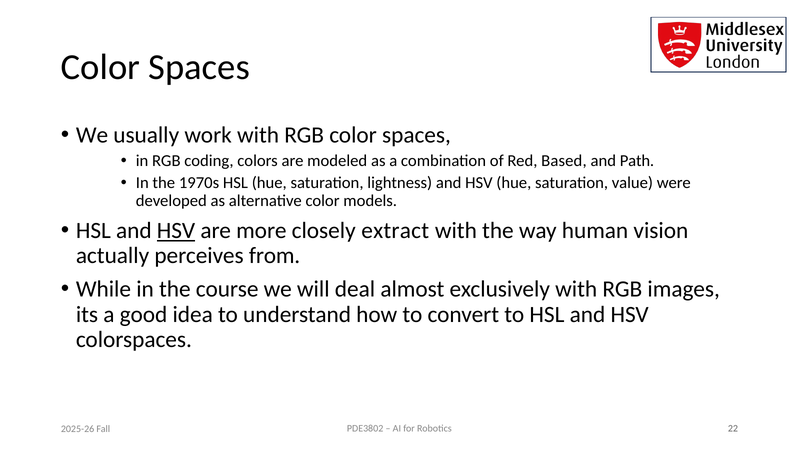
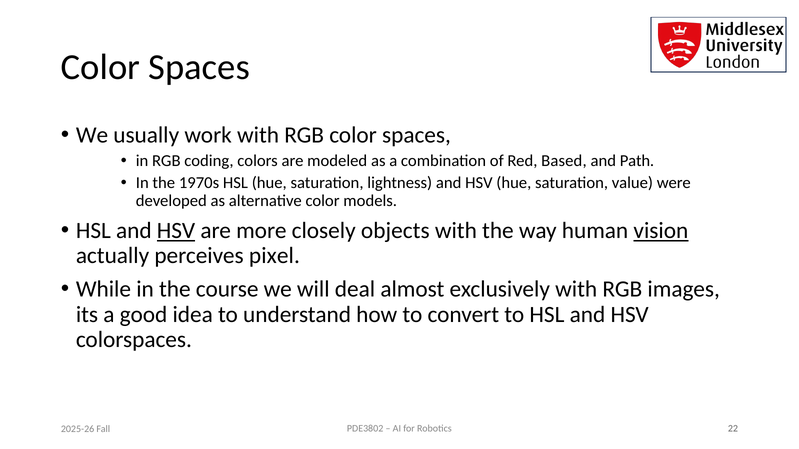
extract: extract -> objects (395, 231)
vision underline: none -> present (661, 231)
from: from -> pixel (274, 256)
